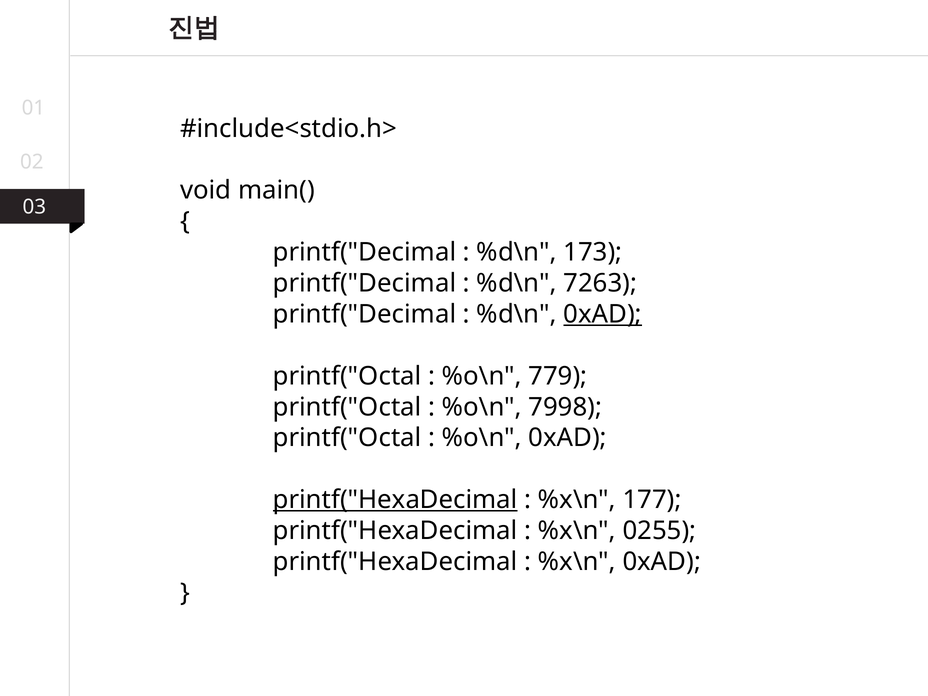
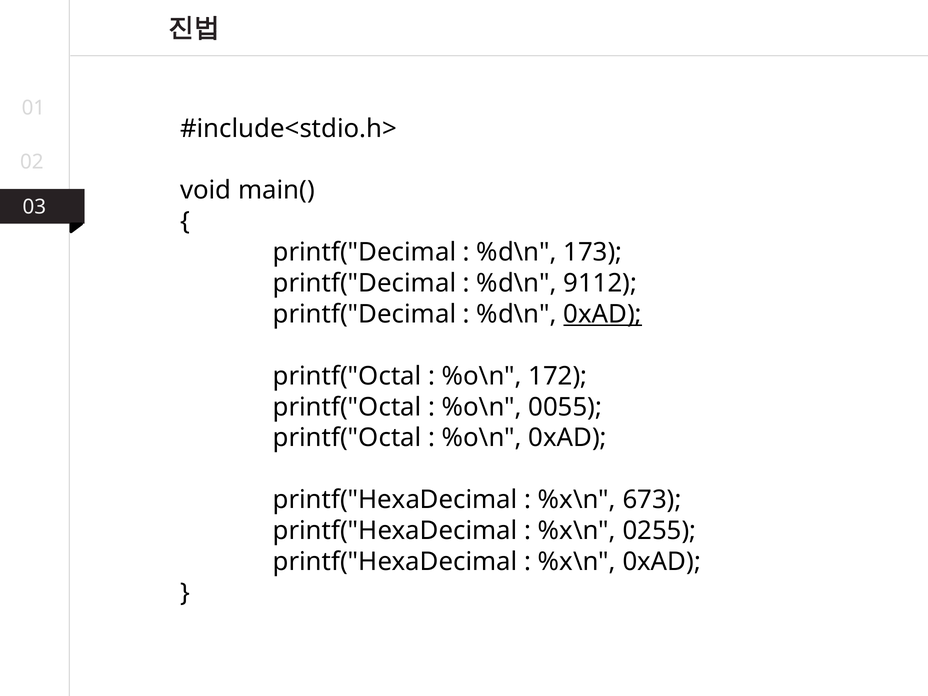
7263: 7263 -> 9112 (600, 283)
779: 779 -> 172 (558, 376)
7998: 7998 -> 0055 (565, 407)
printf("HexaDecimal underline: present -> none (395, 500)
177: 177 -> 673 (652, 500)
